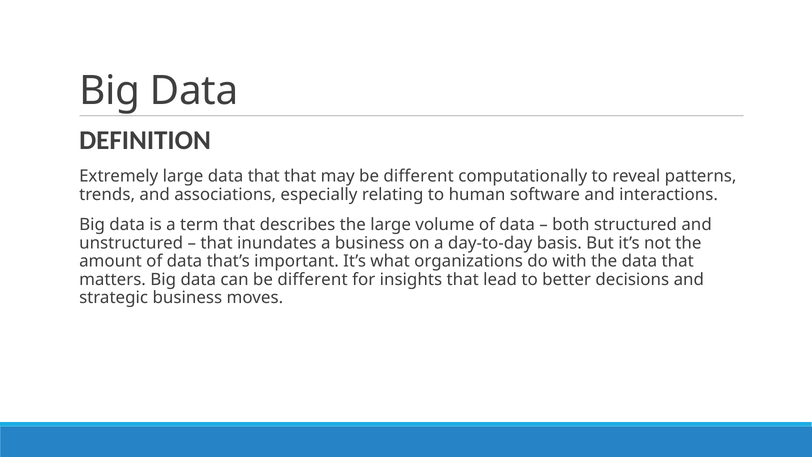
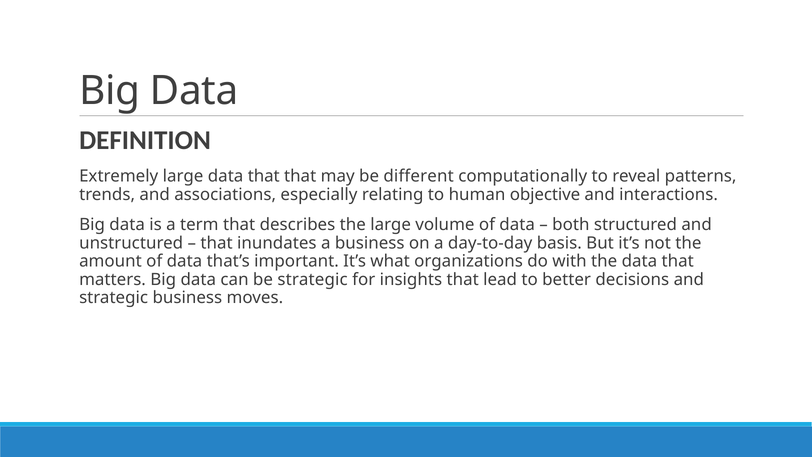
software: software -> objective (545, 194)
can be different: different -> strategic (313, 279)
